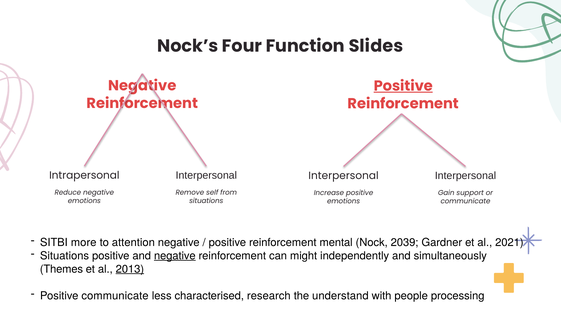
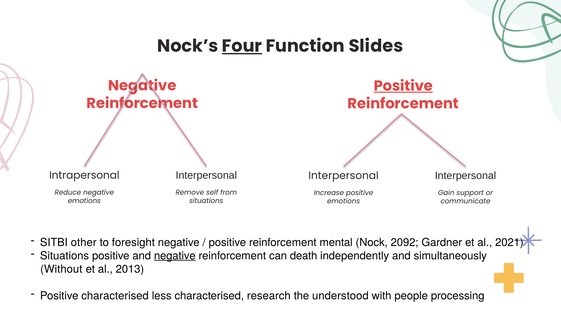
Four underline: none -> present (242, 46)
more: more -> other (84, 242)
attention: attention -> foresight (133, 242)
2039: 2039 -> 2092 (405, 242)
might: might -> death (304, 255)
Themes: Themes -> Without (61, 269)
2013 underline: present -> none (130, 269)
Positive communicate: communicate -> characterised (115, 295)
understand: understand -> understood (340, 295)
